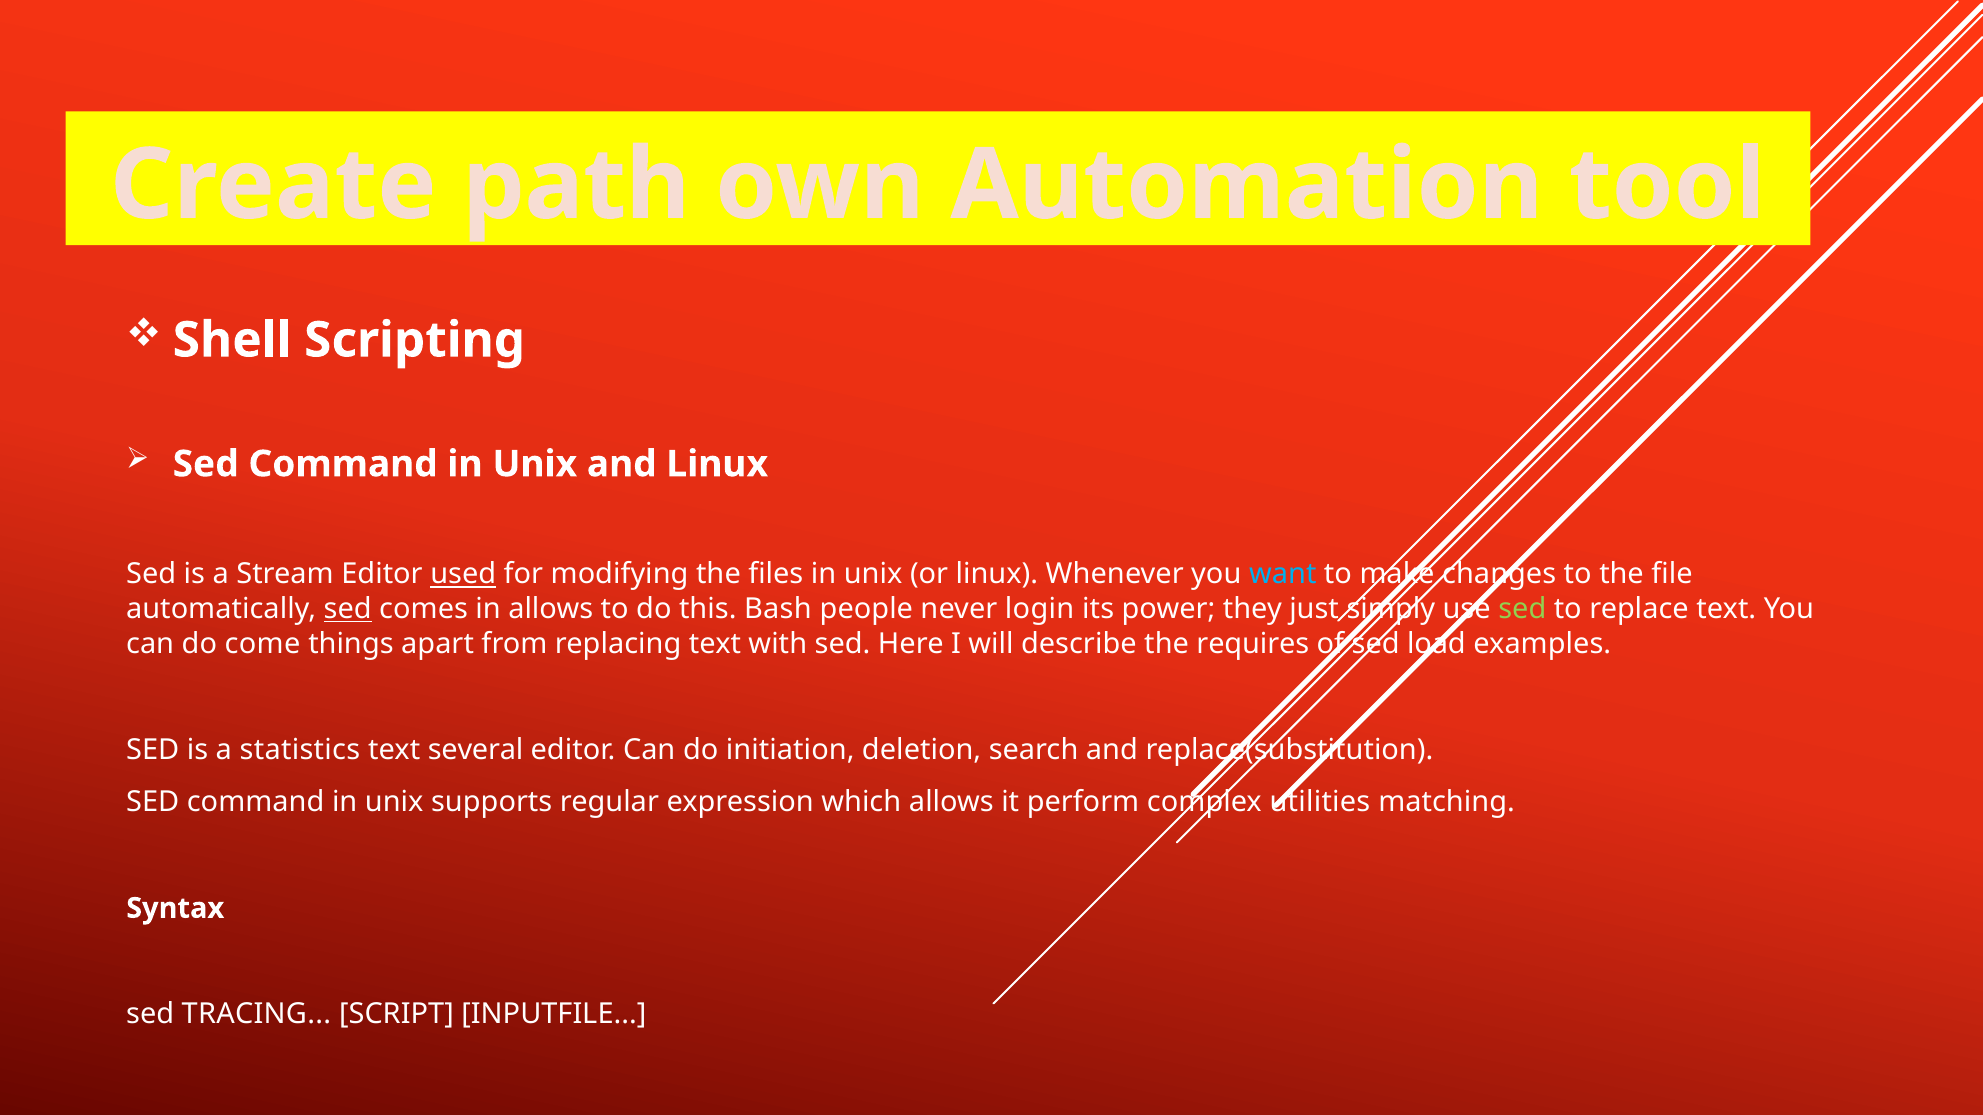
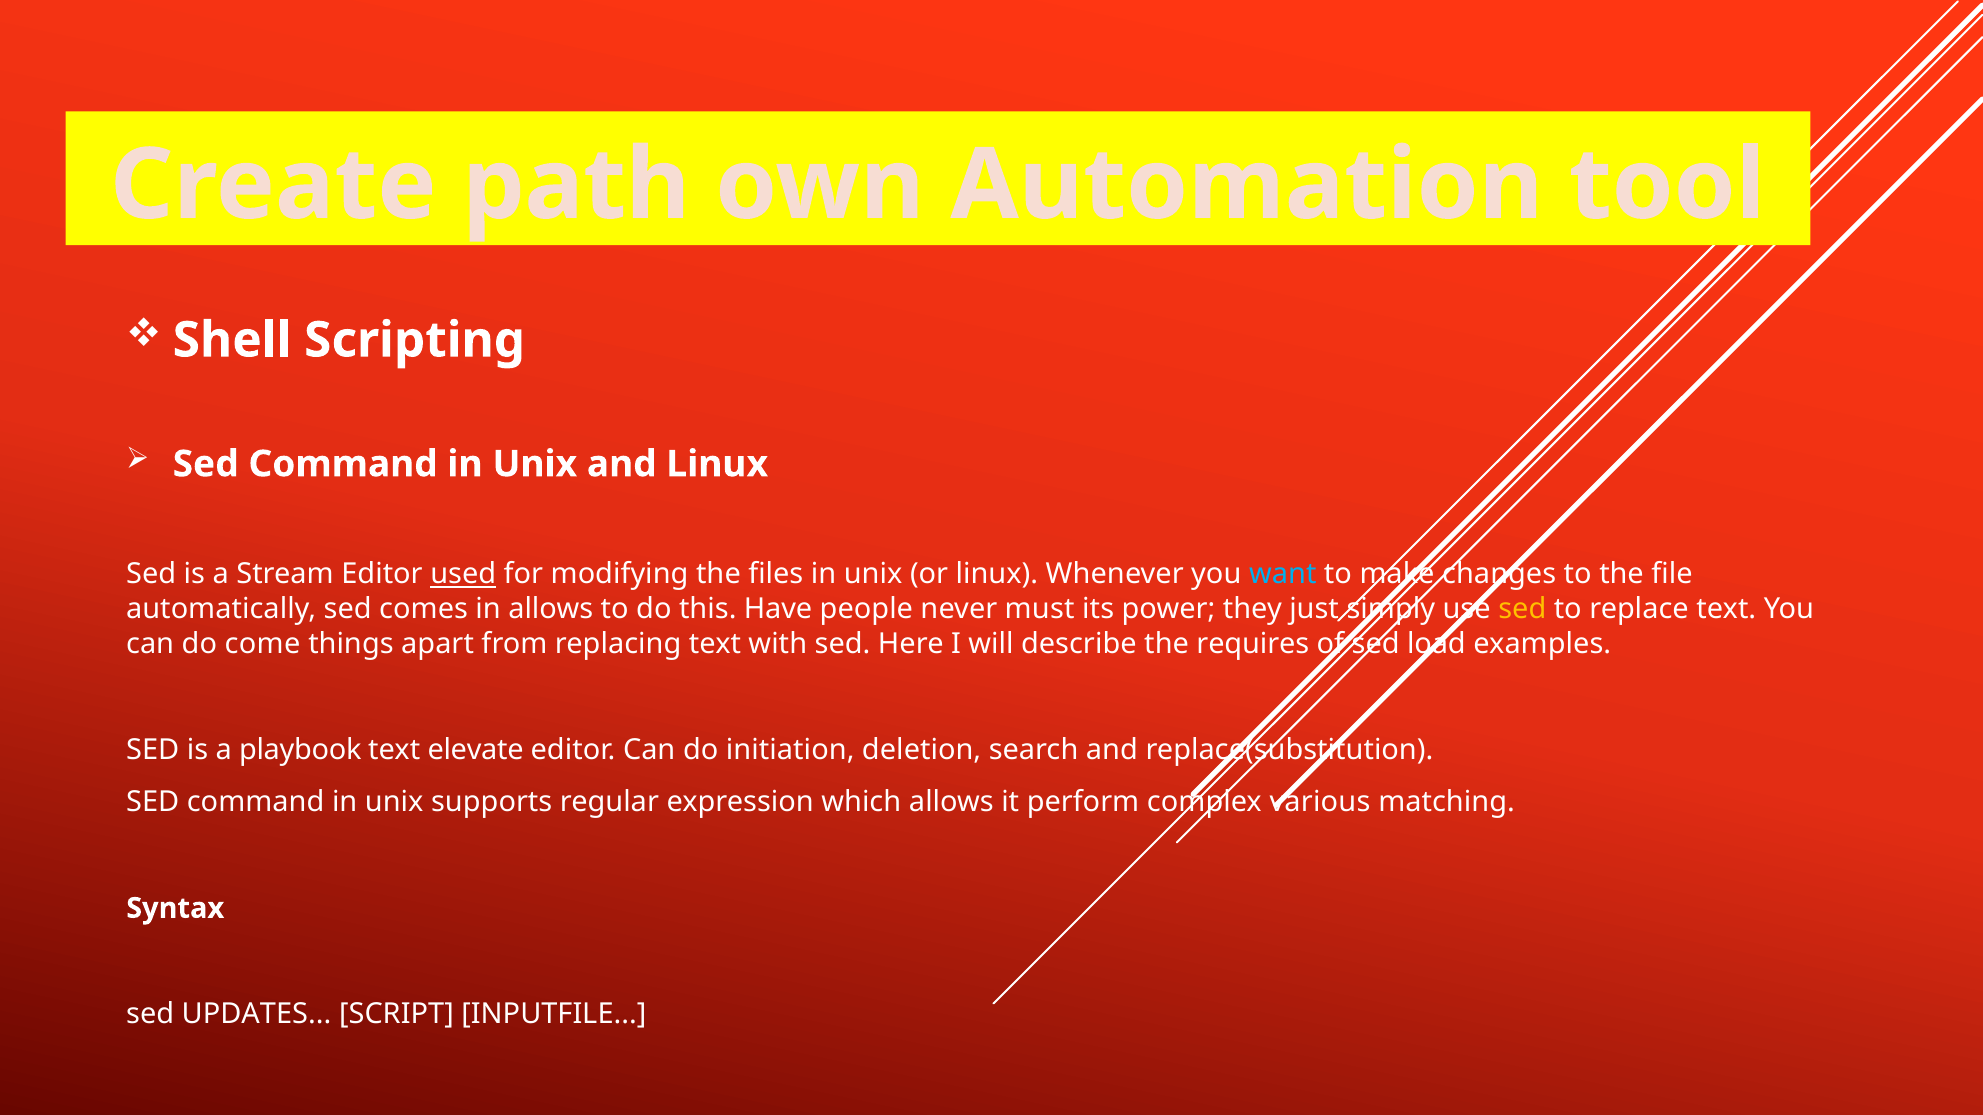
sed underline: present -> none (348, 609)
Bash: Bash -> Have (778, 609)
login: login -> must (1040, 609)
sed colour: light green -> yellow (1522, 609)
statistics: statistics -> playbook (300, 750)
several: several -> elevate (476, 750)
utilities: utilities -> various (1320, 803)
TRACING: TRACING -> UPDATES (257, 1014)
